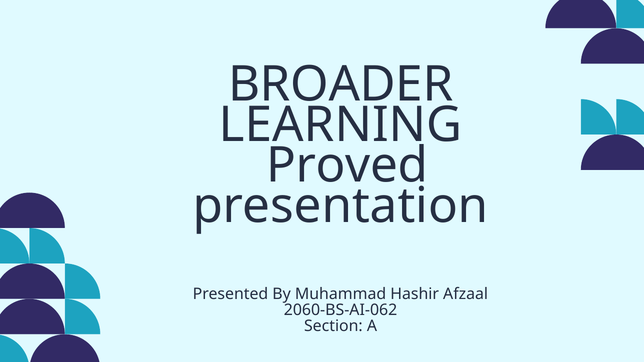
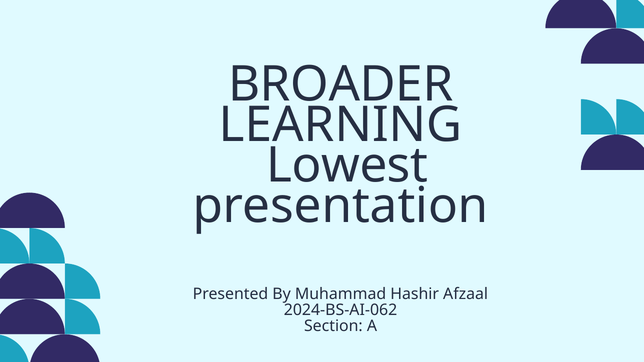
Proved: Proved -> Lowest (347, 165)
2060-BS-AI-062: 2060-BS-AI-062 -> 2024-BS-AI-062 (341, 310)
